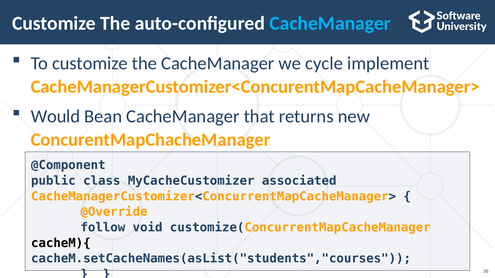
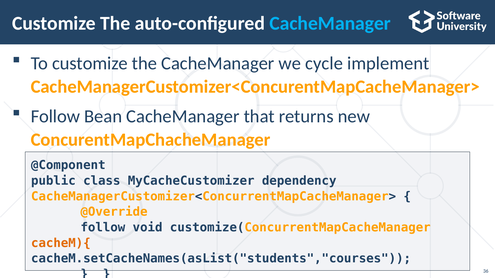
Would: Would -> Follow (55, 117)
associated: associated -> dependency (299, 181)
cacheM){ colour: black -> orange (61, 243)
